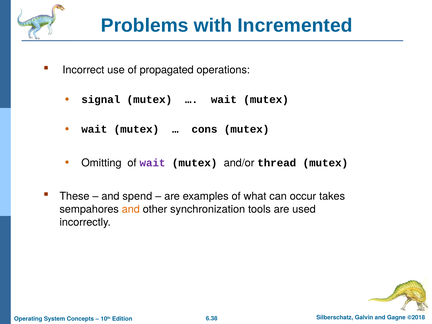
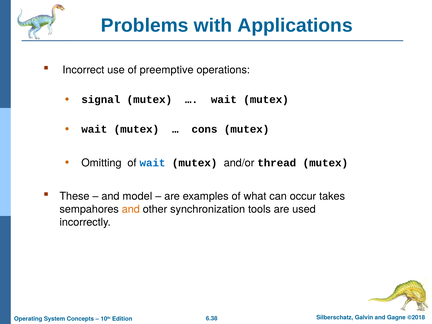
Incremented: Incremented -> Applications (295, 26)
propagated: propagated -> preemptive (167, 70)
wait colour: purple -> blue (153, 163)
spend: spend -> model (137, 196)
